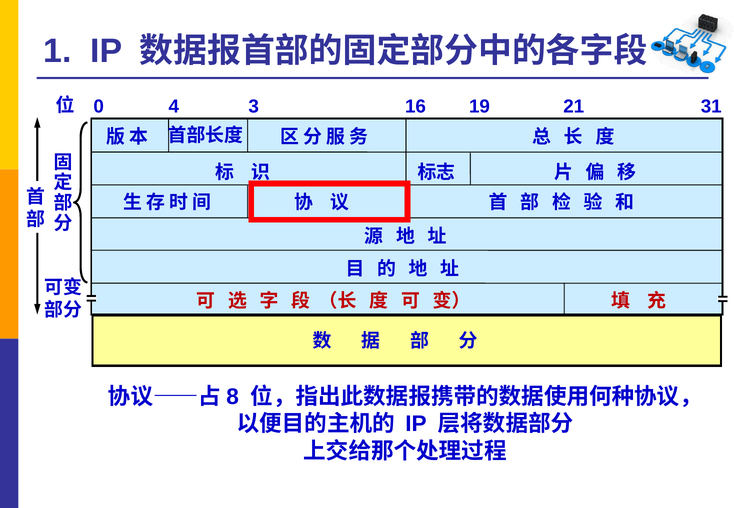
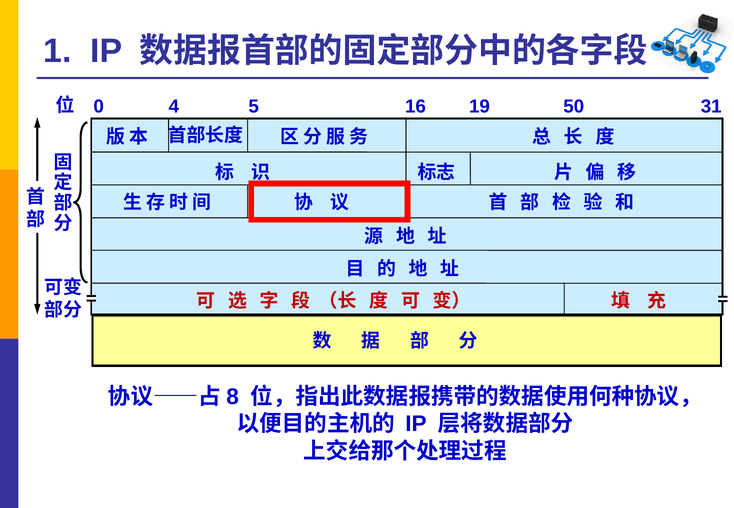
3: 3 -> 5 (254, 107)
21: 21 -> 50 (574, 107)
